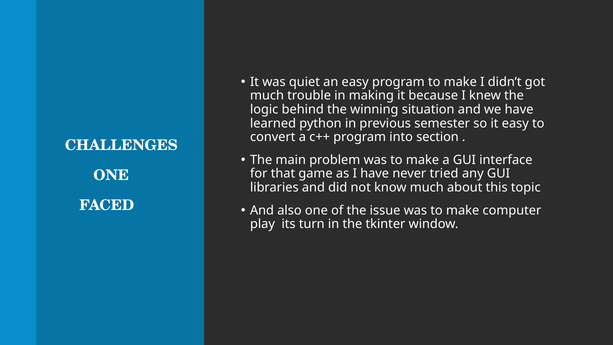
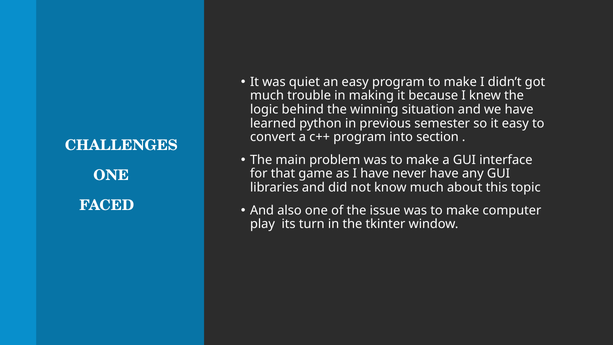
never tried: tried -> have (444, 174)
